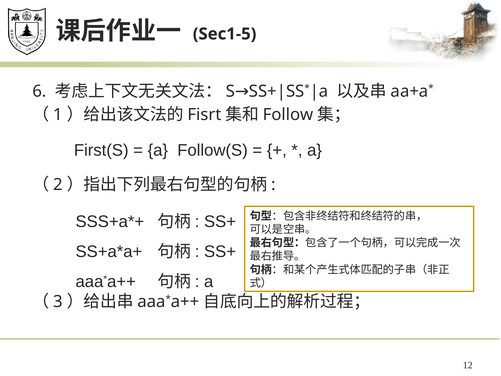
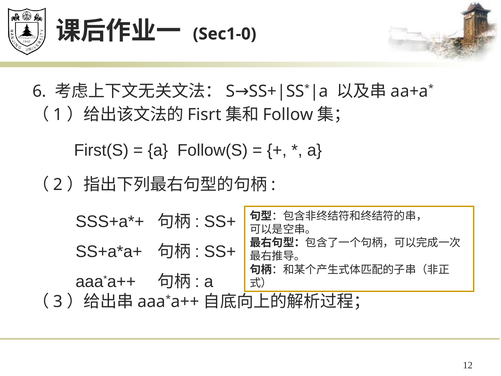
Sec1-5: Sec1-5 -> Sec1-0 (225, 34)
